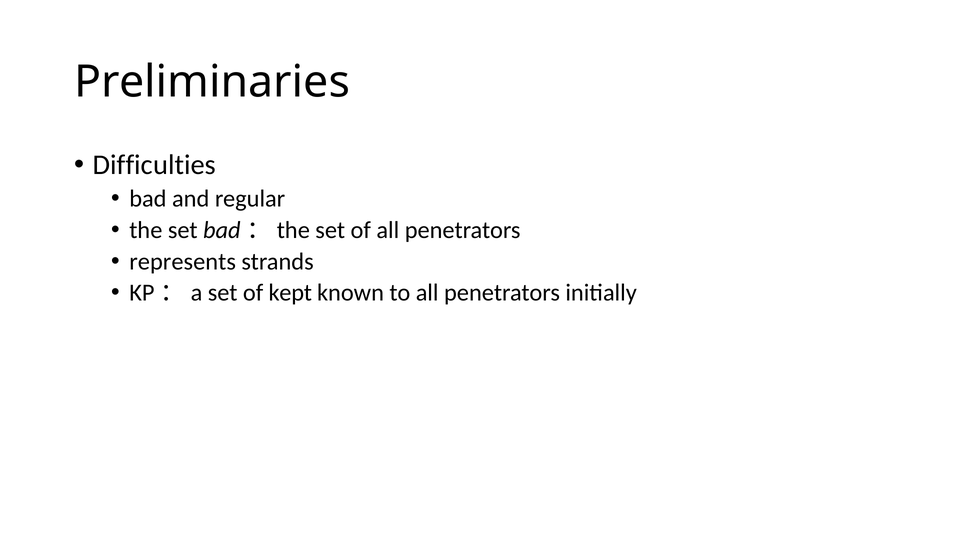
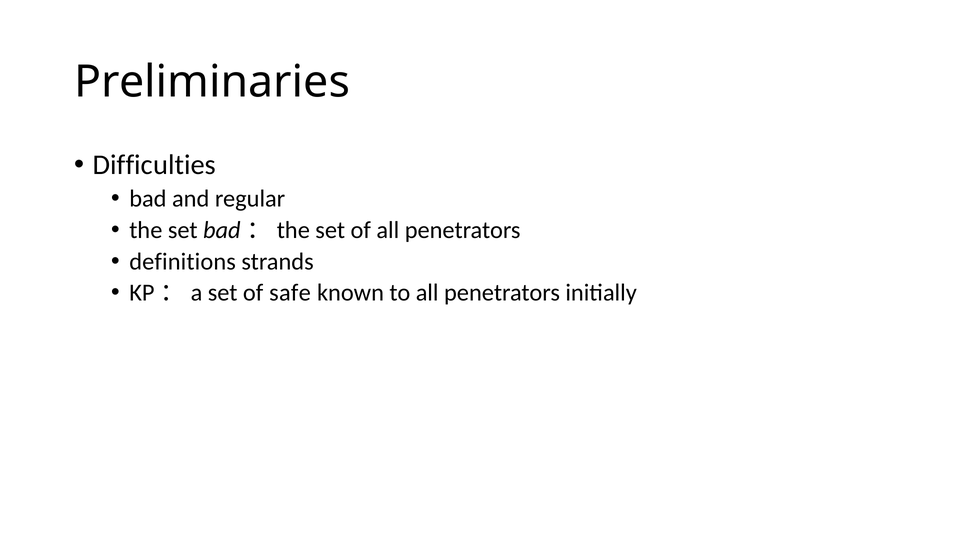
represents: represents -> definitions (183, 261)
kept: kept -> safe (290, 293)
